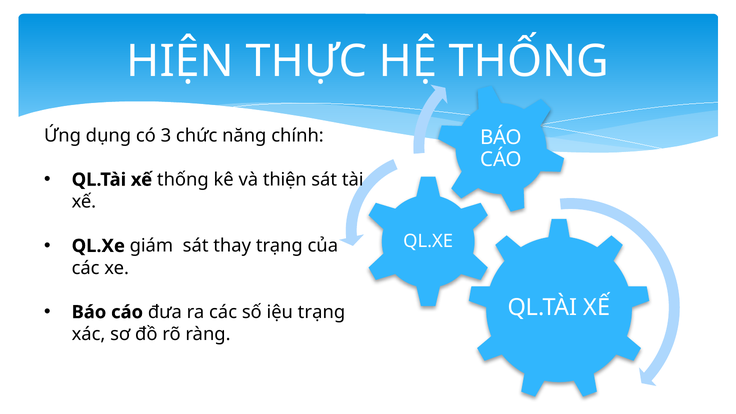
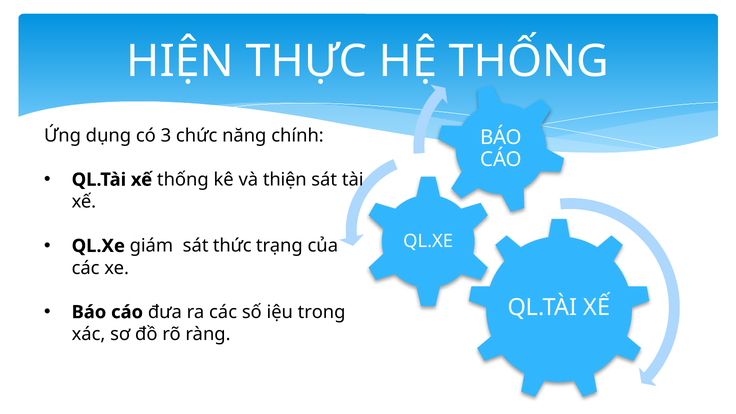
thay: thay -> thức (232, 246)
iệu trạng: trạng -> trong (322, 312)
